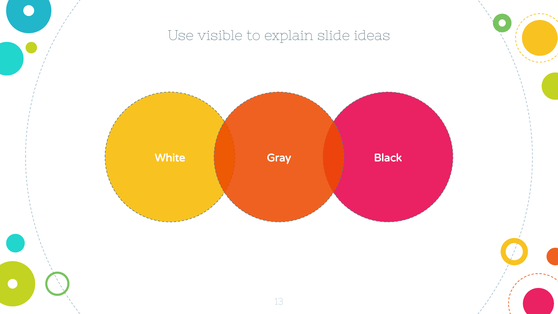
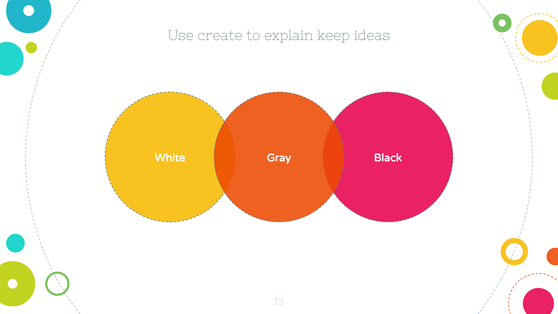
visible: visible -> create (220, 36)
slide: slide -> keep (334, 36)
